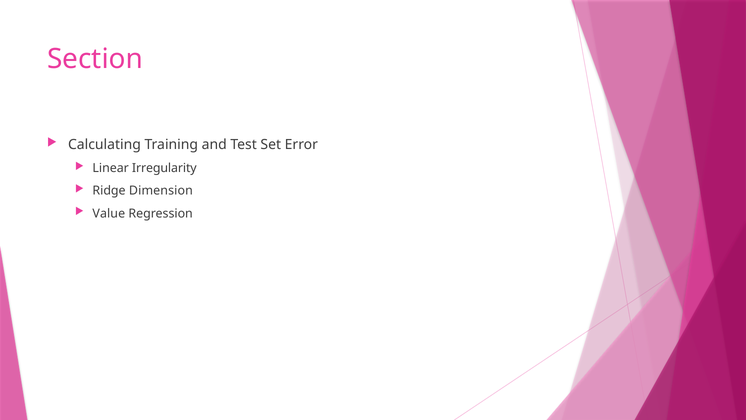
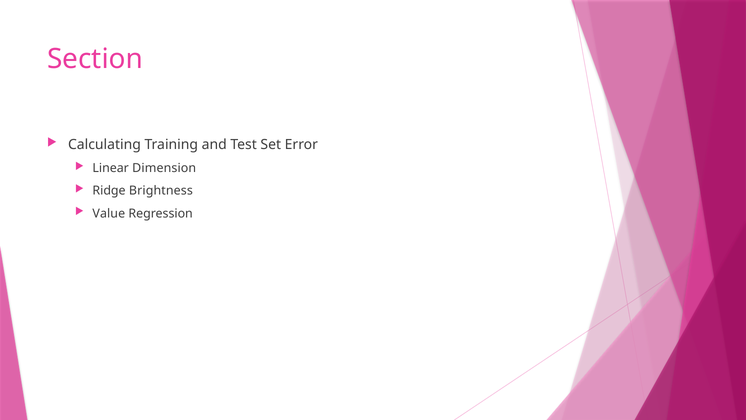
Irregularity: Irregularity -> Dimension (164, 168)
Dimension: Dimension -> Brightness (161, 191)
